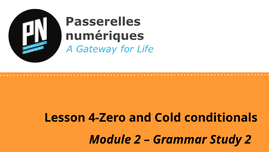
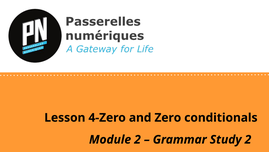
Cold: Cold -> Zero (168, 117)
